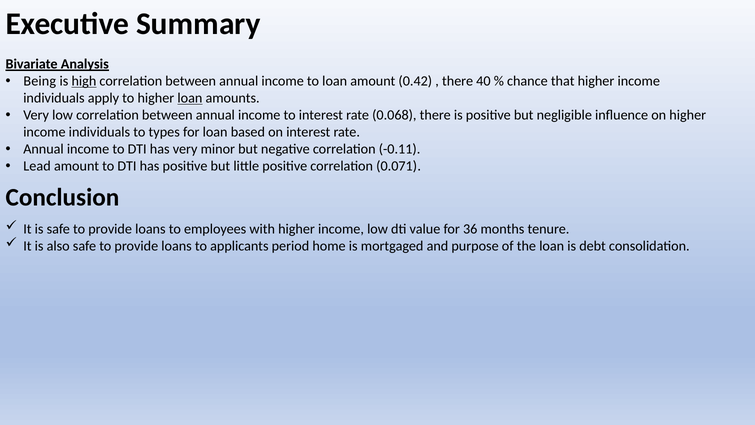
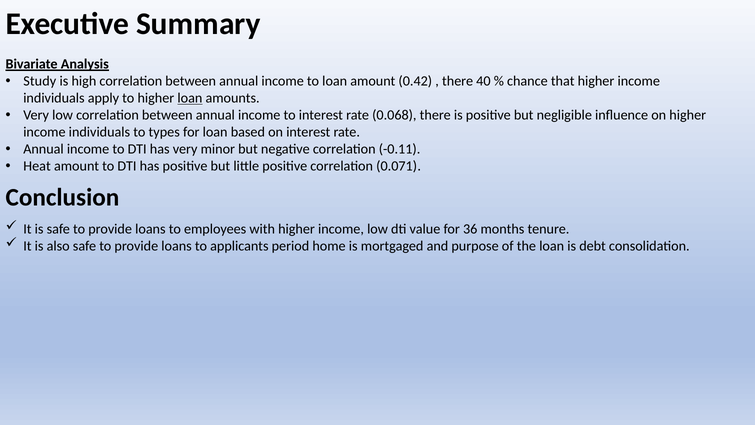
Being: Being -> Study (40, 81)
high underline: present -> none (84, 81)
Lead: Lead -> Heat (37, 166)
